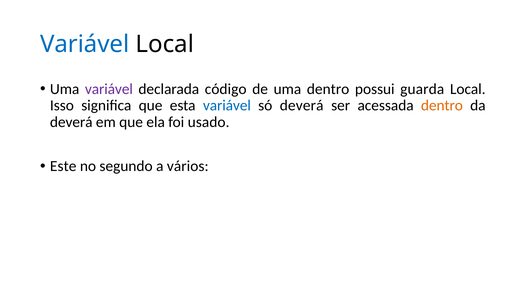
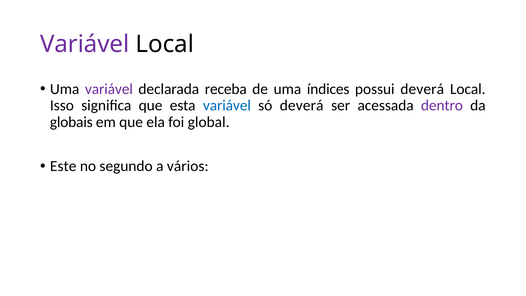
Variável colour: blue -> purple (85, 44)
código: código -> receba (226, 89)
uma dentro: dentro -> índices (328, 89)
possui guarda: guarda -> deverá (422, 89)
dentro colour: orange -> purple (442, 106)
deverá: deverá -> globais (71, 122)
usado: usado -> global (209, 122)
